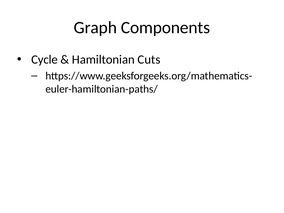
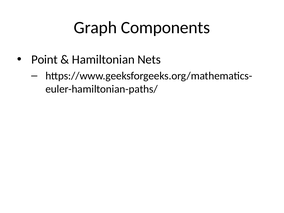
Cycle: Cycle -> Point (44, 60)
Cuts: Cuts -> Nets (149, 60)
